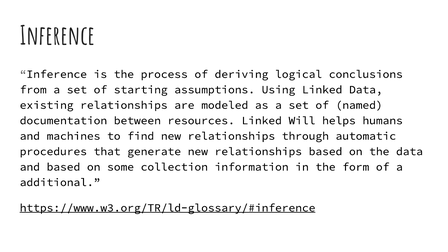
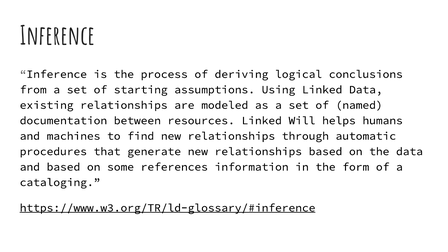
collection: collection -> references (174, 167)
additional: additional -> cataloging (60, 182)
